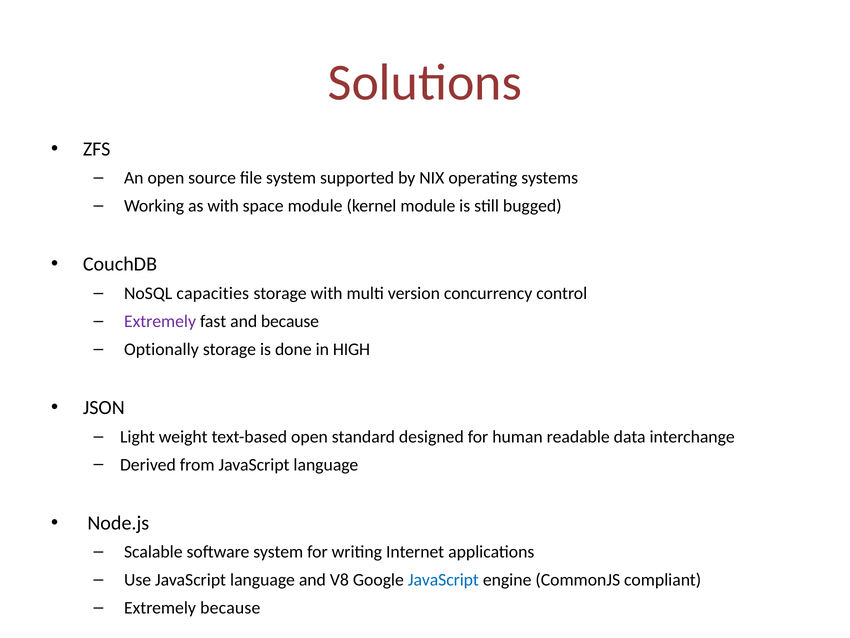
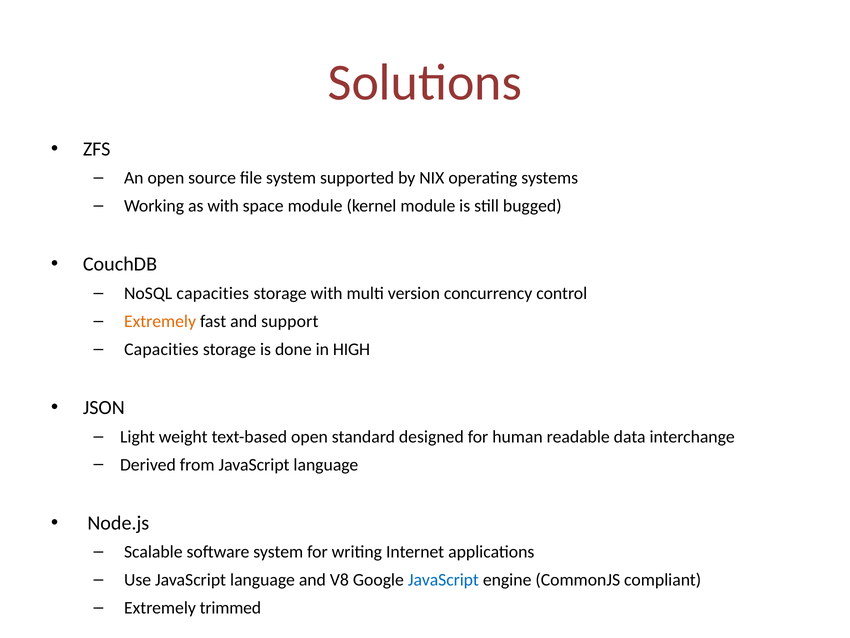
Extremely colour: purple -> orange (160, 321)
and because: because -> support (290, 321)
Optionally: Optionally -> Capacities (161, 349)
Extremely because: because -> trimmed (230, 607)
